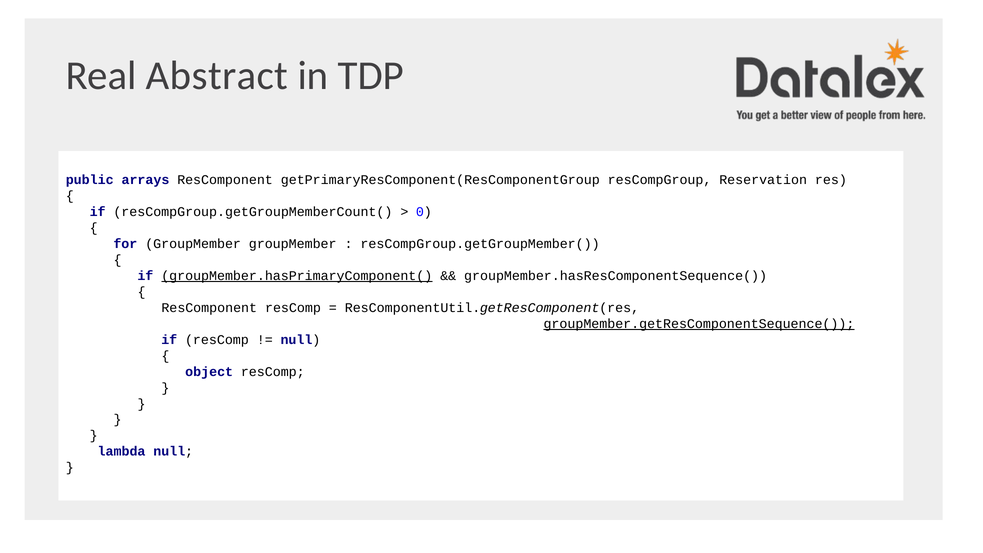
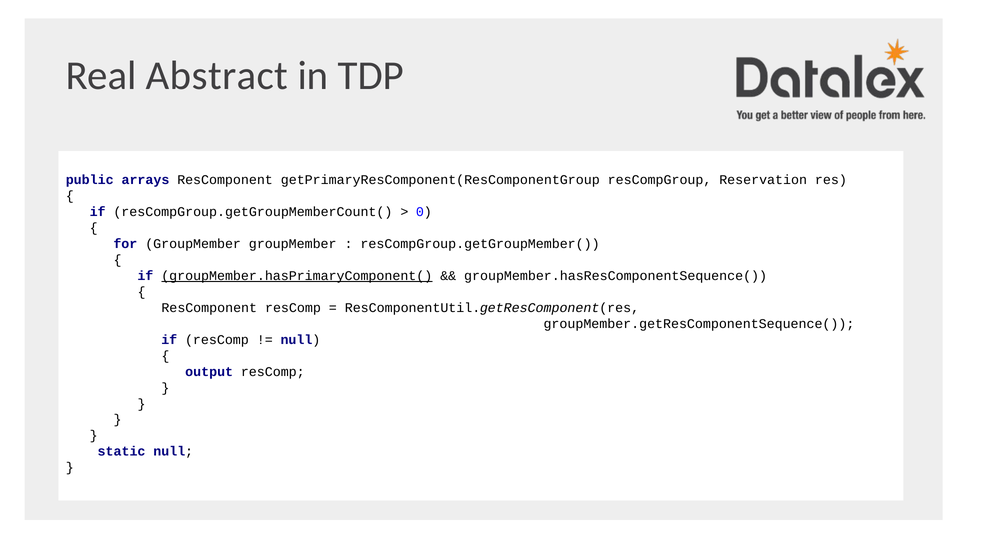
groupMember.getResComponentSequence( underline: present -> none (699, 324)
object: object -> output (209, 372)
lambda: lambda -> static (122, 452)
